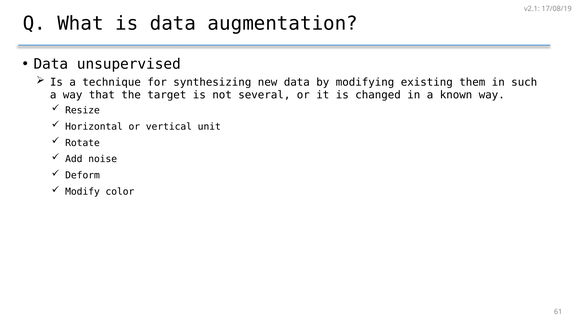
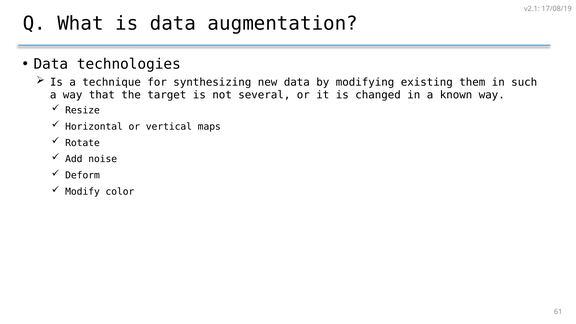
unsupervised: unsupervised -> technologies (129, 64)
unit: unit -> maps (209, 127)
